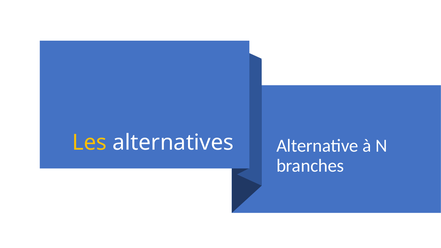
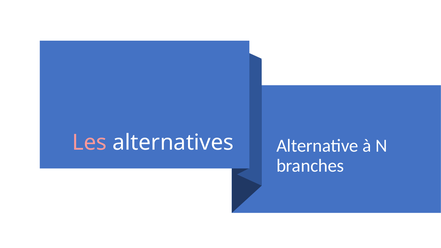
Les colour: yellow -> pink (90, 143)
